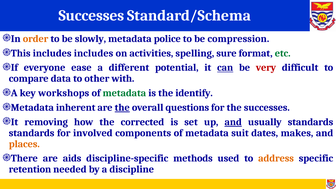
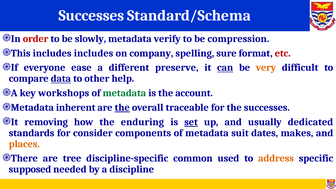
order colour: orange -> red (36, 39)
police: police -> verify (167, 39)
activities: activities -> company (151, 53)
etc colour: green -> red (283, 53)
potential: potential -> preserve (177, 68)
very colour: red -> orange (266, 68)
data underline: none -> present (61, 79)
with: with -> help (123, 79)
identify: identify -> account (194, 93)
questions: questions -> traceable (187, 108)
corrected: corrected -> enduring (142, 122)
set underline: none -> present (191, 122)
and underline: present -> none (233, 122)
usually standards: standards -> dedicated (310, 122)
involved: involved -> consider (93, 133)
aids: aids -> tree (72, 158)
methods: methods -> common (193, 158)
retention: retention -> supposed (30, 169)
